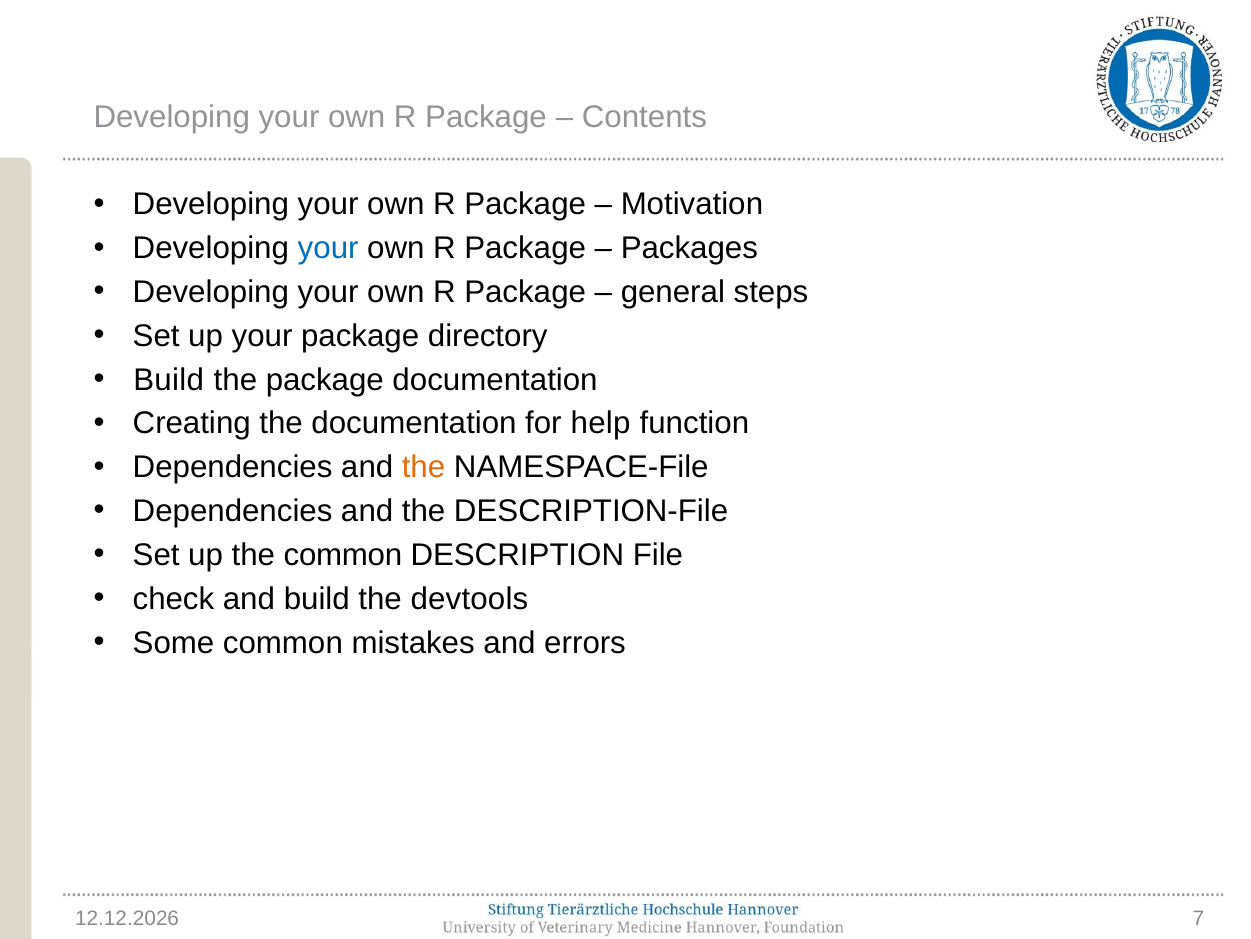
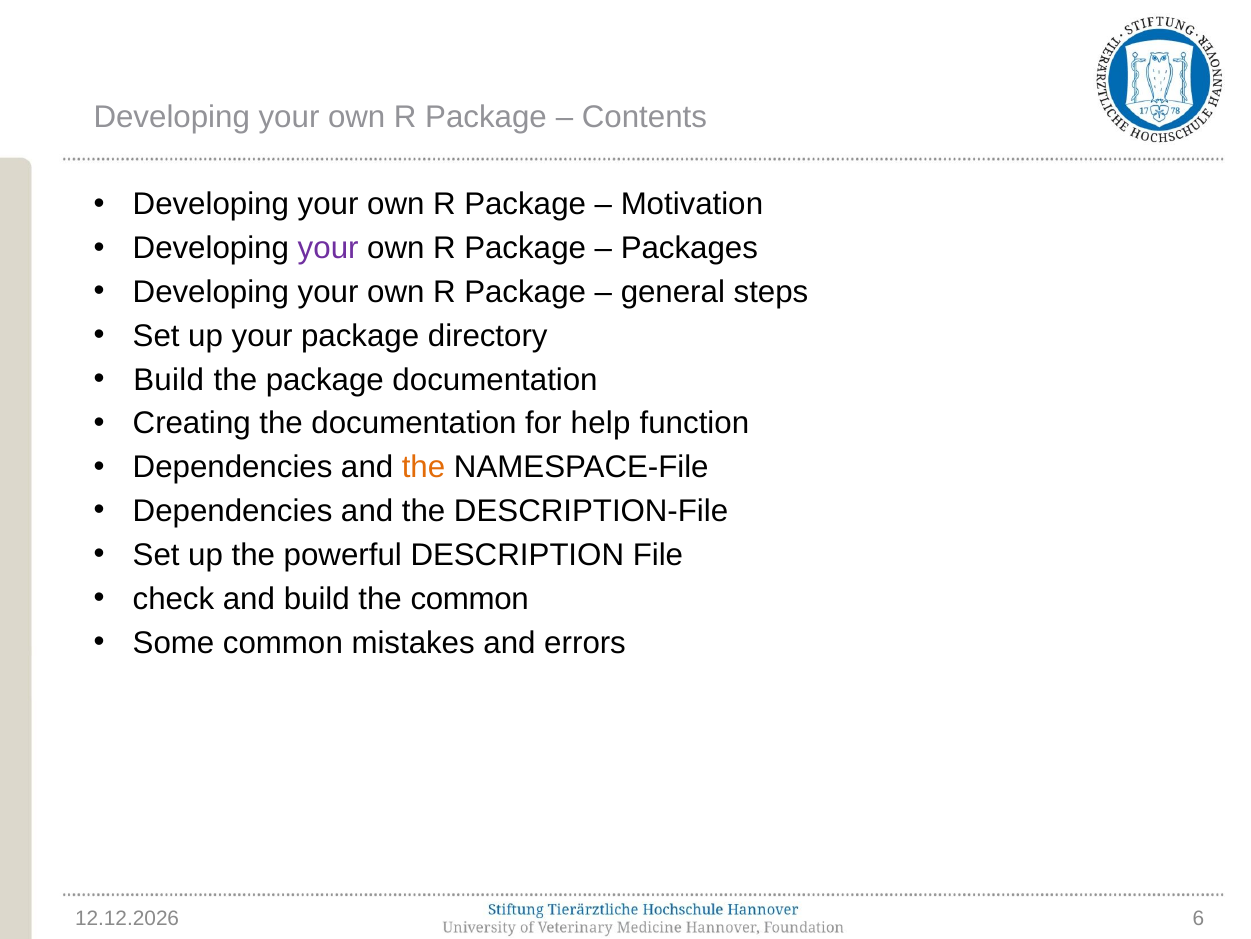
your colour: blue -> purple (328, 248)
the common: common -> powerful (343, 555)
the devtools: devtools -> common (470, 598)
7: 7 -> 6 (1199, 918)
